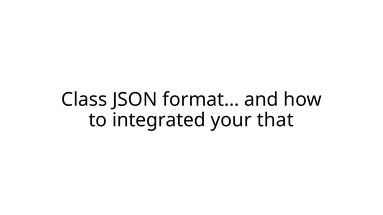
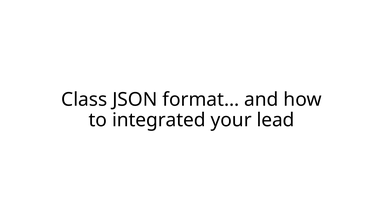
that: that -> lead (276, 120)
